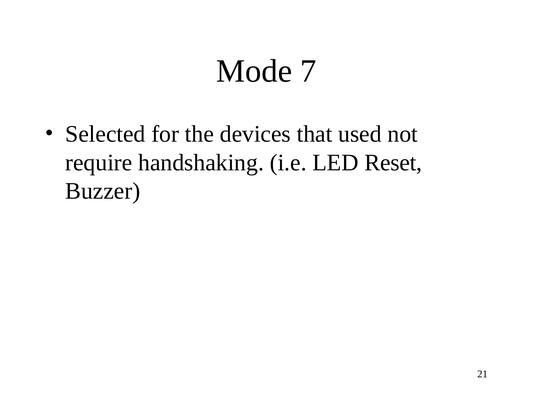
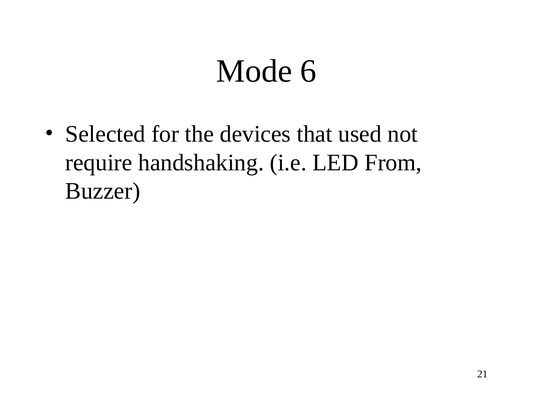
7: 7 -> 6 (308, 71)
Reset: Reset -> From (393, 162)
